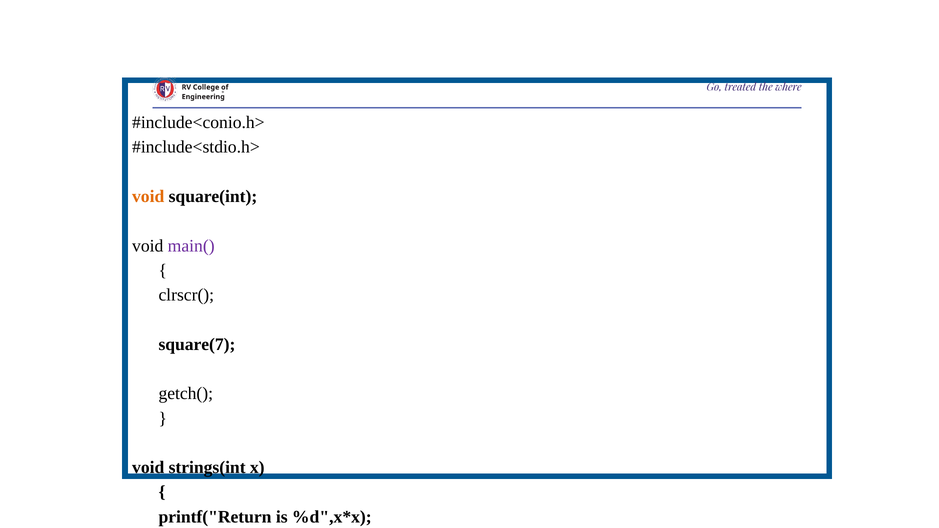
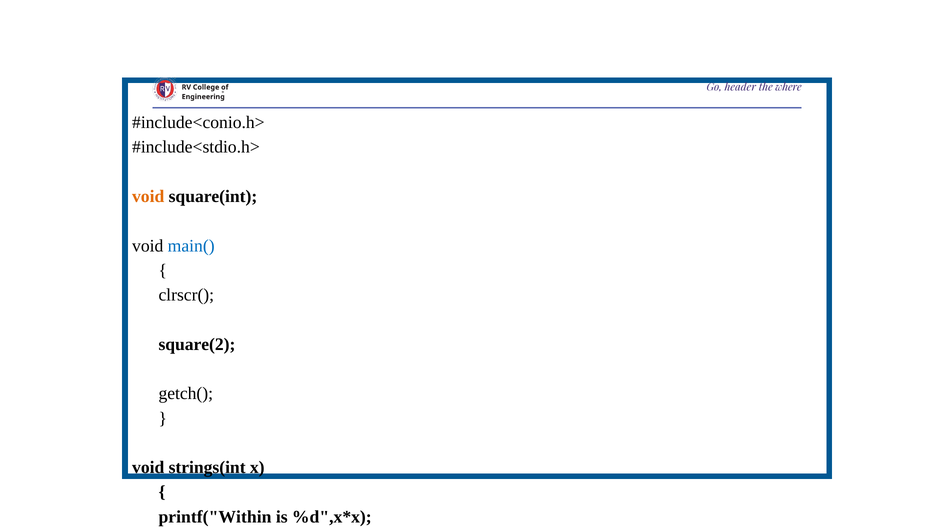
treated: treated -> header (740, 87)
main( colour: purple -> blue (191, 246)
square(7: square(7 -> square(2 (197, 344)
printf("Return: printf("Return -> printf("Within (215, 517)
